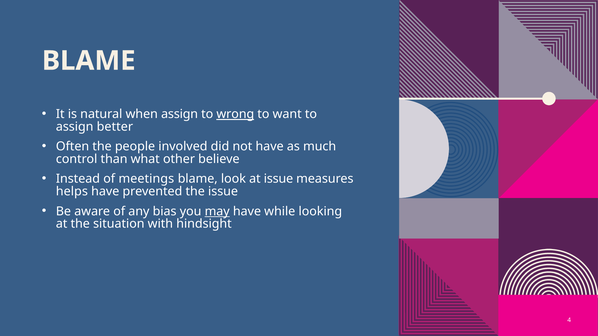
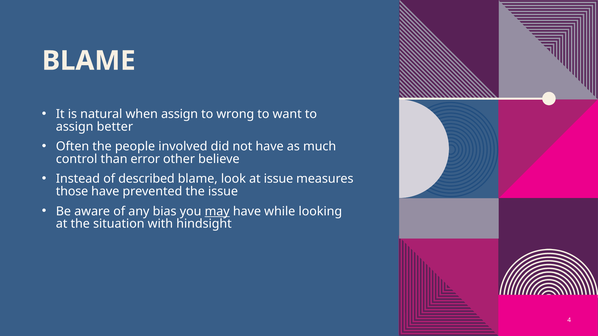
wrong underline: present -> none (235, 114)
what: what -> error (145, 159)
meetings: meetings -> described (146, 179)
helps: helps -> those (72, 192)
